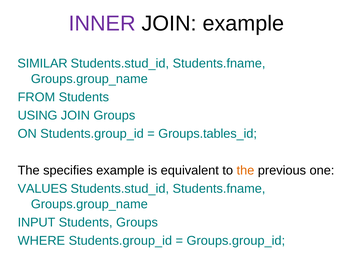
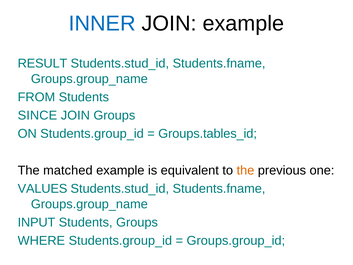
INNER colour: purple -> blue (102, 24)
SIMILAR: SIMILAR -> RESULT (42, 63)
USING: USING -> SINCE (37, 115)
specifies: specifies -> matched (68, 170)
